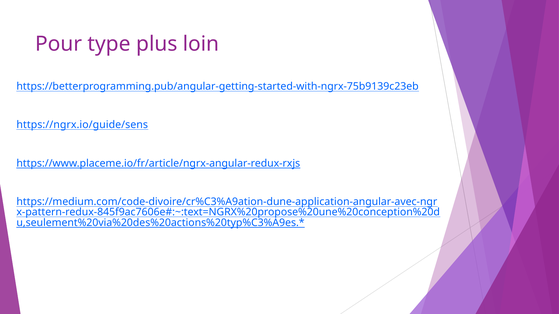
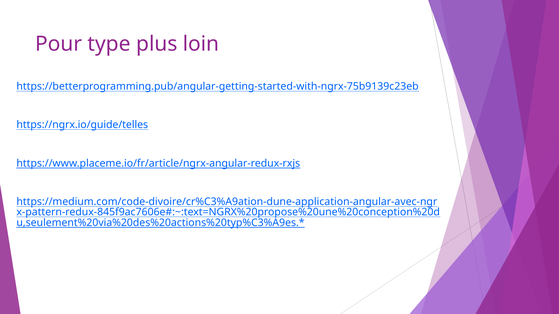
https://ngrx.io/guide/sens: https://ngrx.io/guide/sens -> https://ngrx.io/guide/telles (82, 125)
